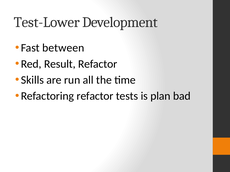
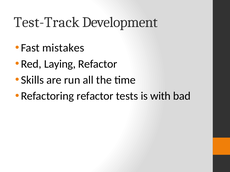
Test-Lower: Test-Lower -> Test-Track (47, 22)
between: between -> mistakes (63, 48)
Result: Result -> Laying (60, 64)
plan: plan -> with (160, 96)
